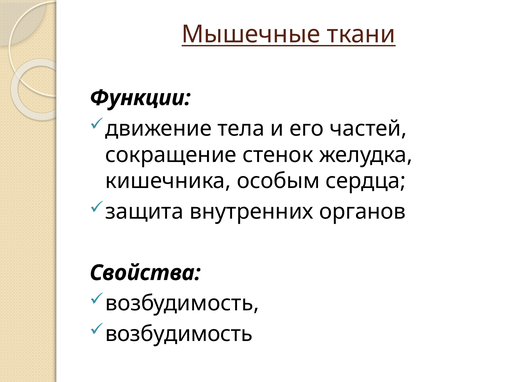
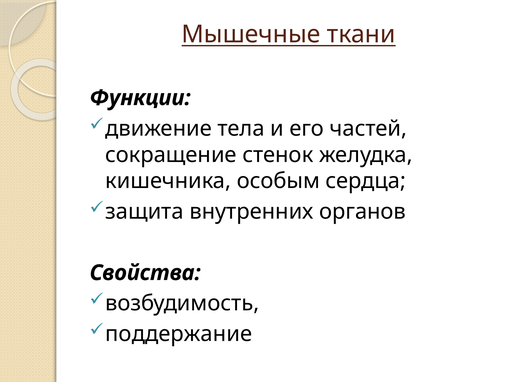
возбудимость: возбудимость -> поддержание (179, 334)
